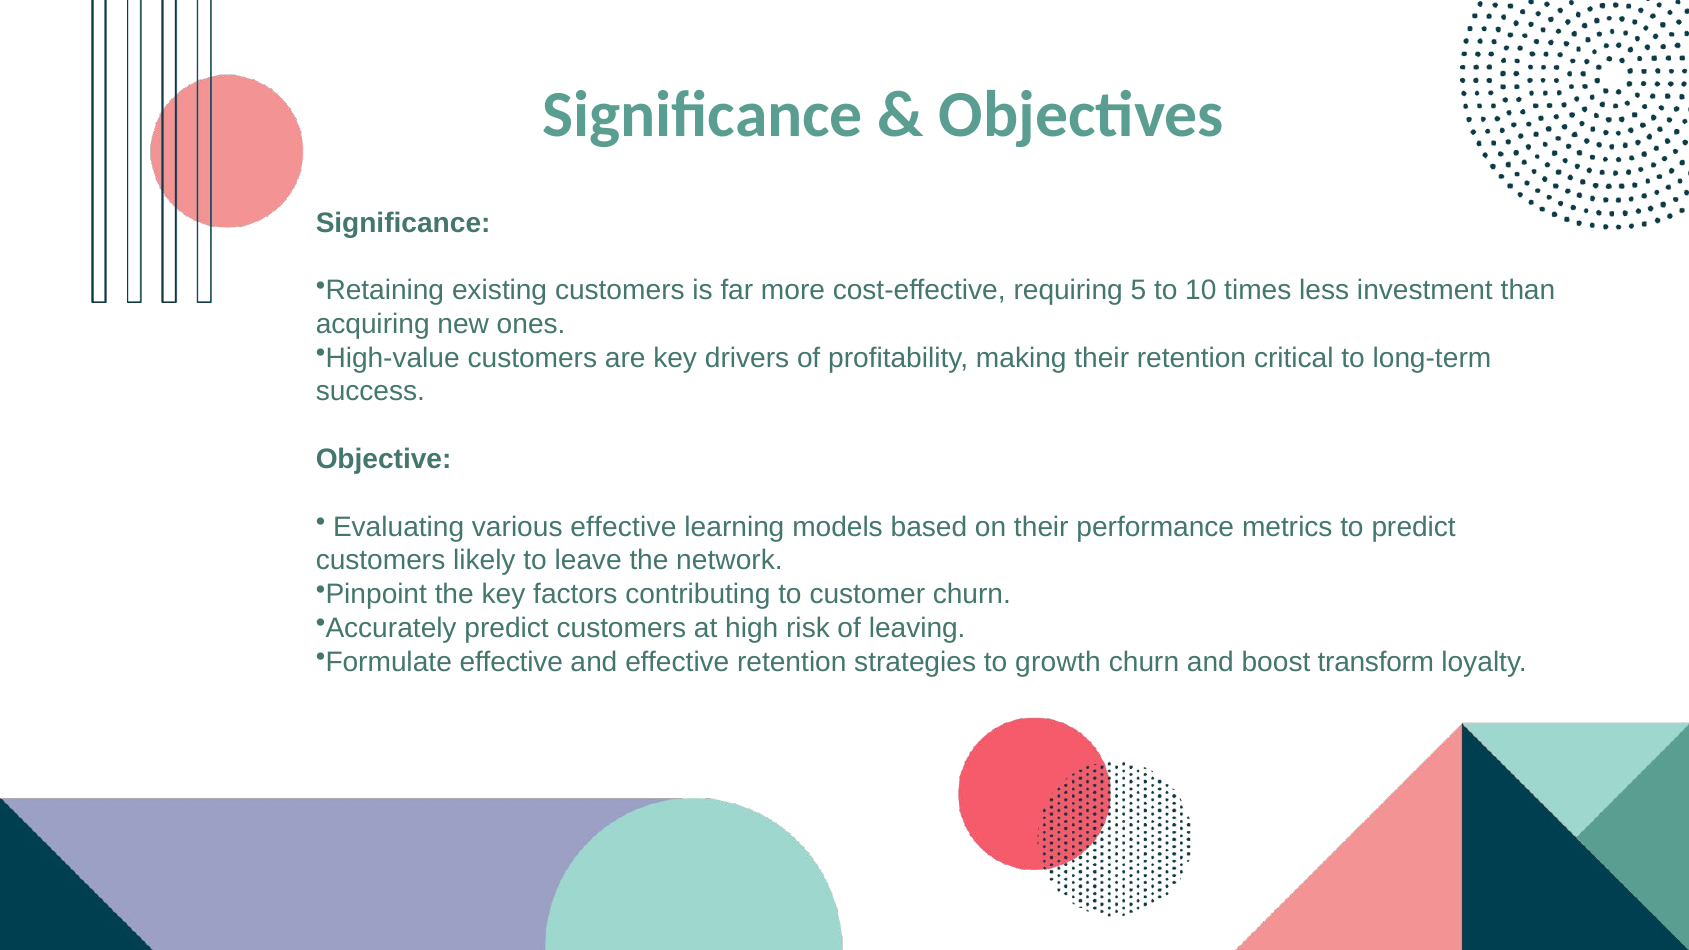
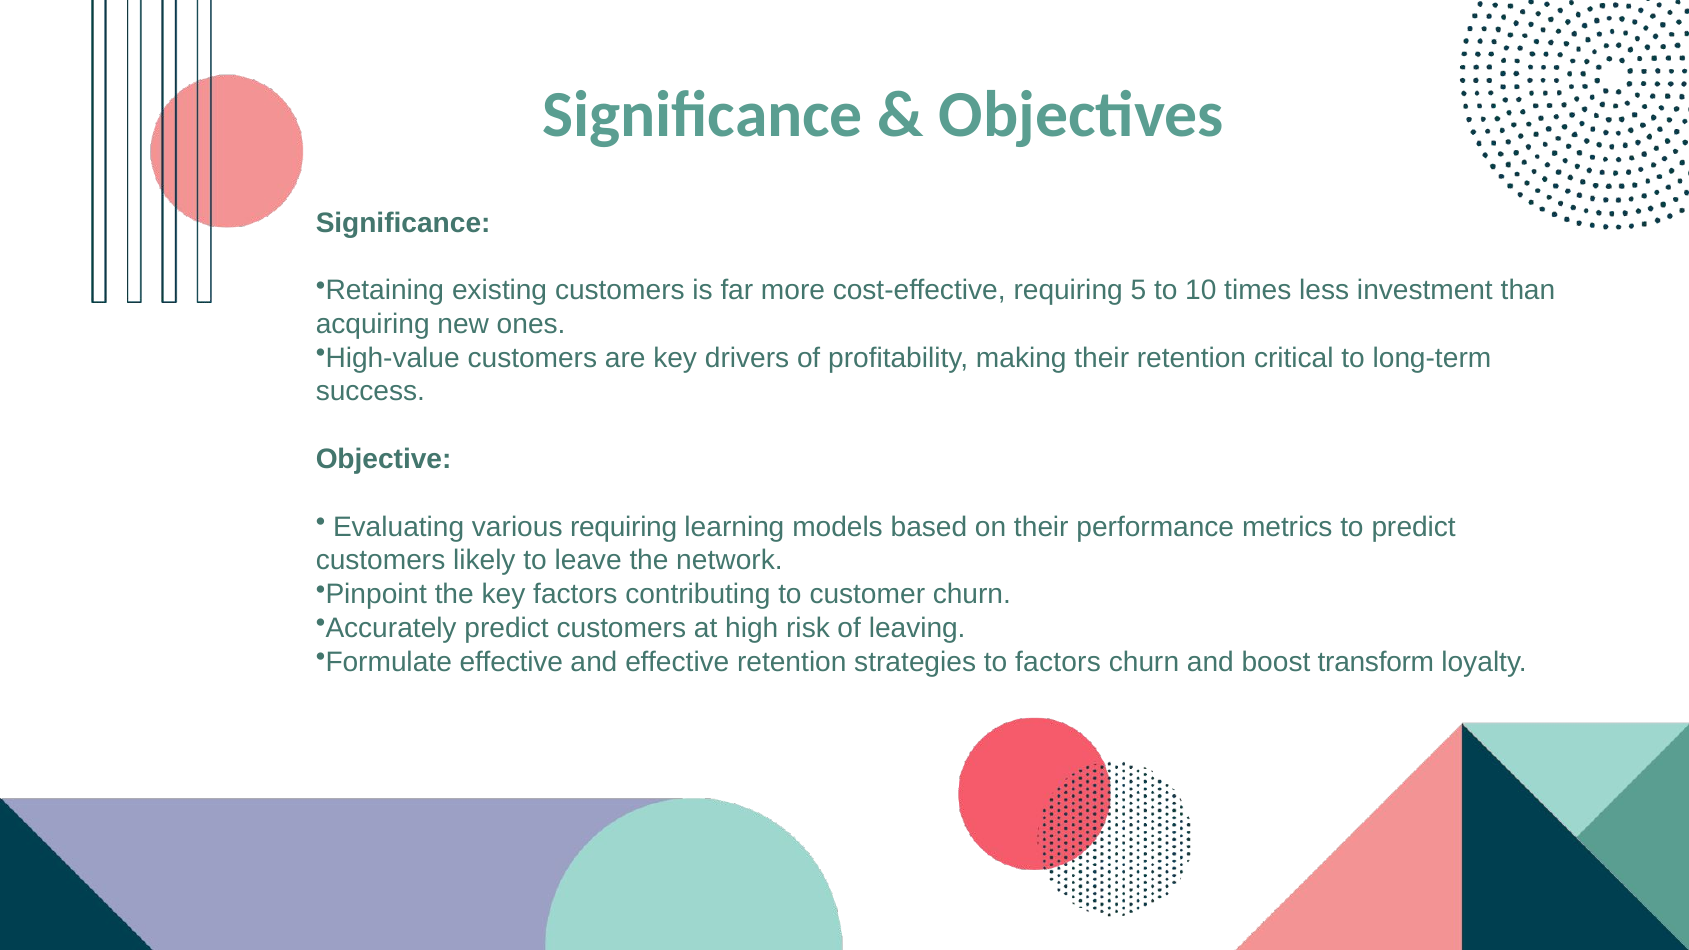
various effective: effective -> requiring (624, 527)
to growth: growth -> factors (1058, 662)
